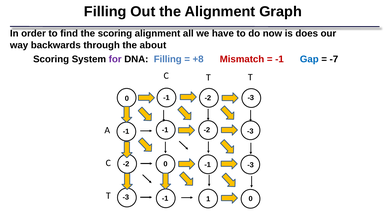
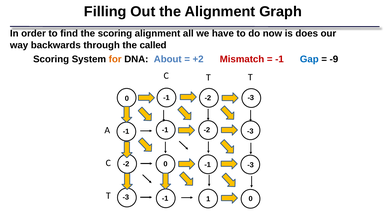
about: about -> called (153, 45)
for colour: purple -> orange (115, 59)
DNA Filling: Filling -> About (168, 59)
+8: +8 -> +2 (198, 59)
-7: -7 -> -9 (334, 59)
